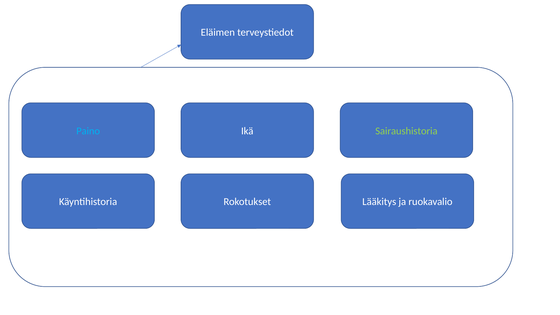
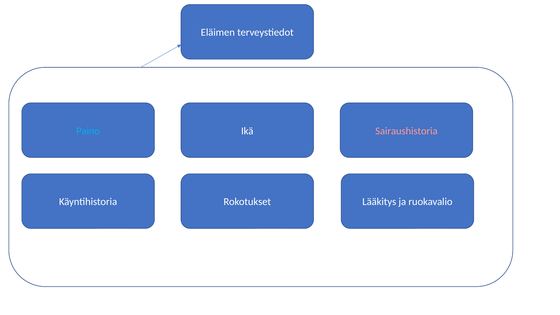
Sairaushistoria colour: light green -> pink (406, 131)
